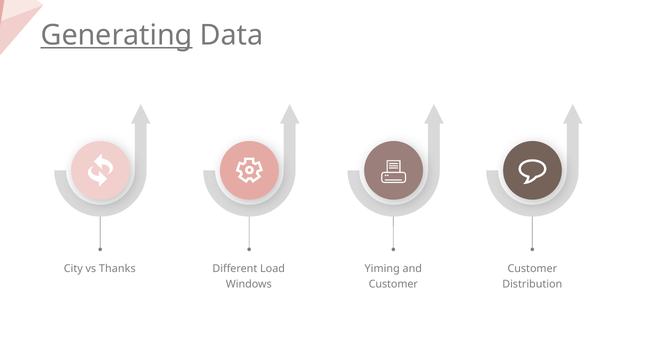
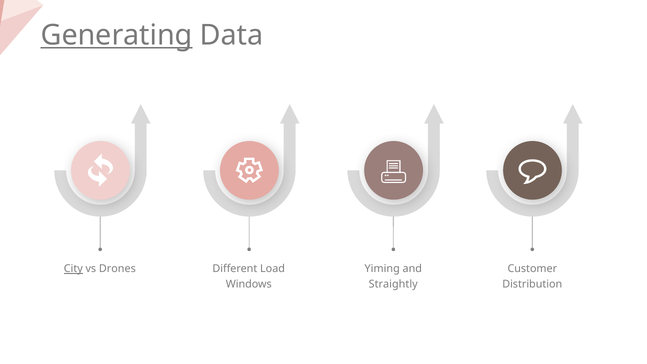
City underline: none -> present (73, 269)
Thanks: Thanks -> Drones (117, 269)
Customer: Customer -> Straightly (393, 284)
